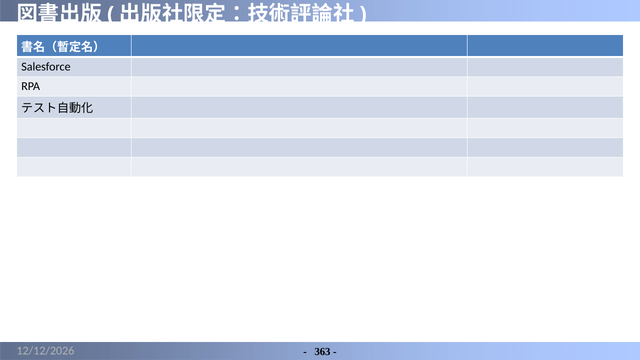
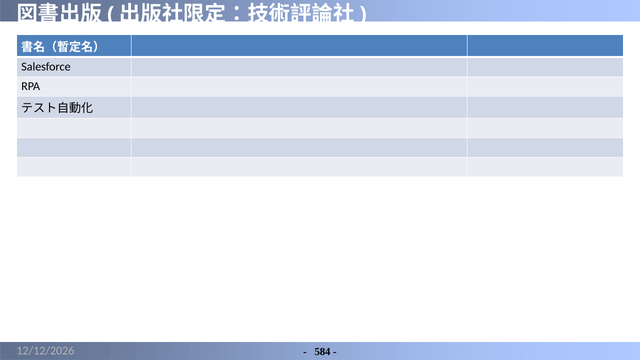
363: 363 -> 584 (322, 352)
